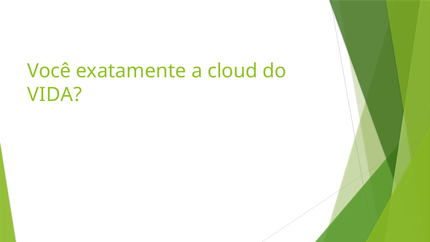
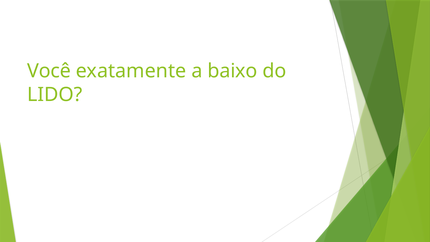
cloud: cloud -> baixo (232, 71)
VIDA: VIDA -> LIDO (55, 95)
